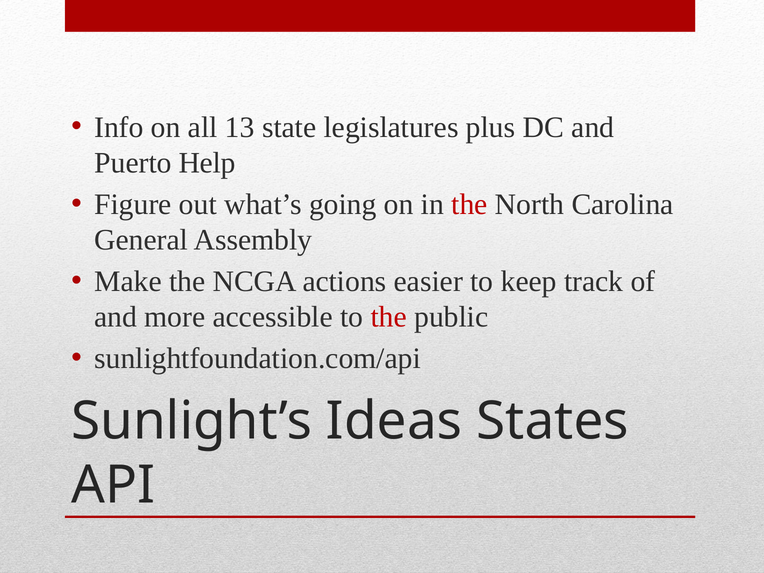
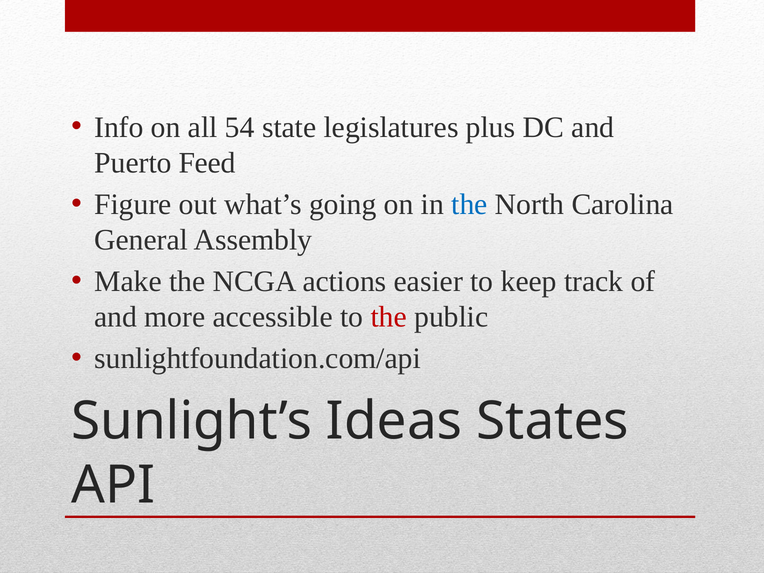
13: 13 -> 54 (240, 127)
Help: Help -> Feed (207, 163)
the colour: red -> blue (469, 204)
